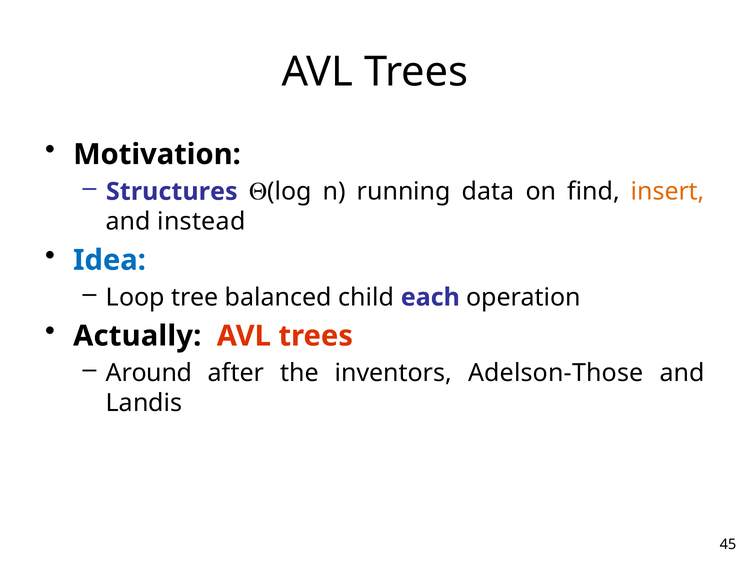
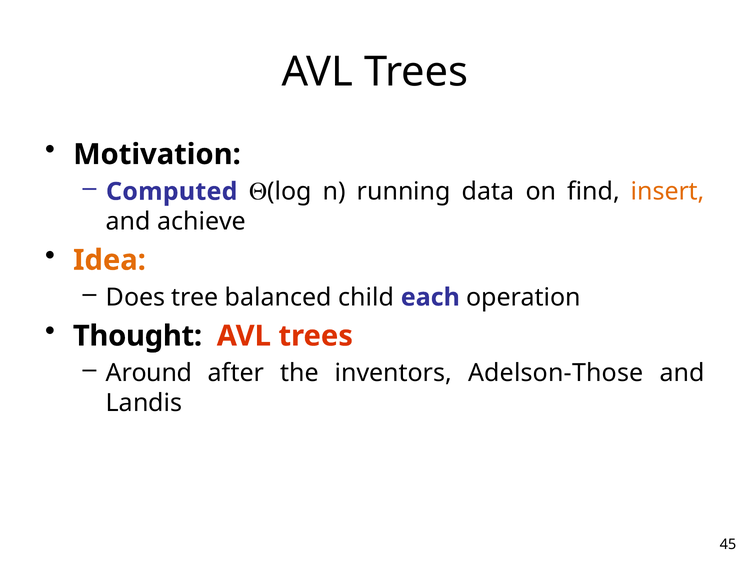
Structures: Structures -> Computed (172, 192)
instead: instead -> achieve (202, 222)
Idea colour: blue -> orange (110, 260)
Loop: Loop -> Does (135, 298)
Actually: Actually -> Thought (137, 336)
